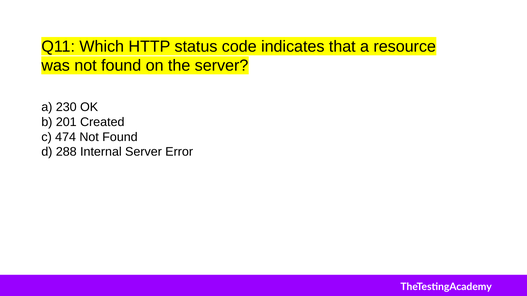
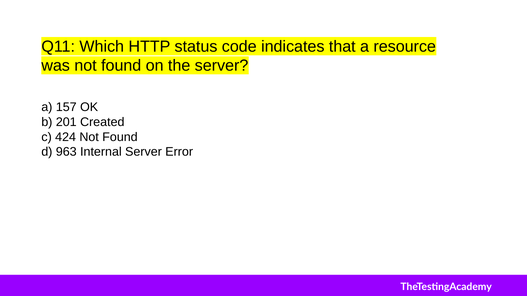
230: 230 -> 157 (66, 107)
474: 474 -> 424 (66, 137)
288: 288 -> 963 (66, 152)
